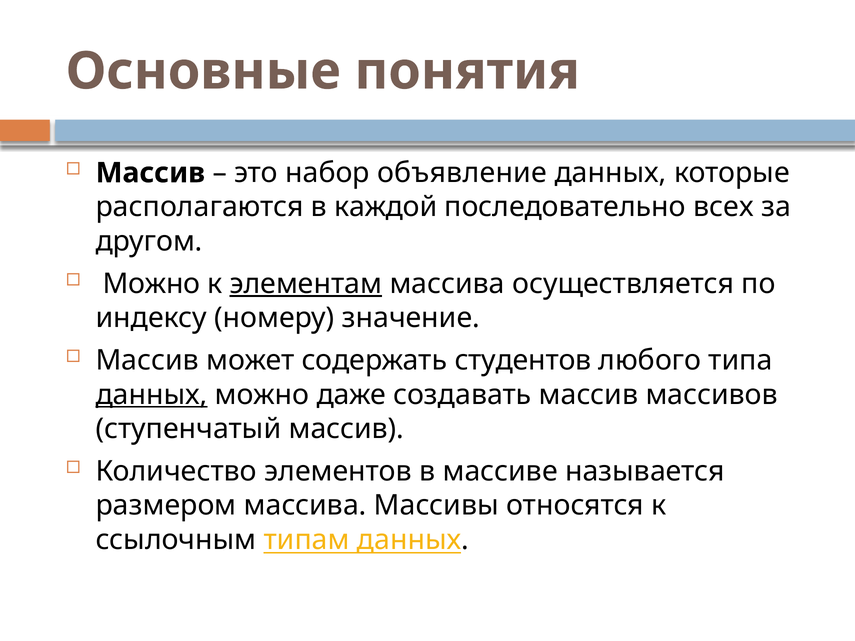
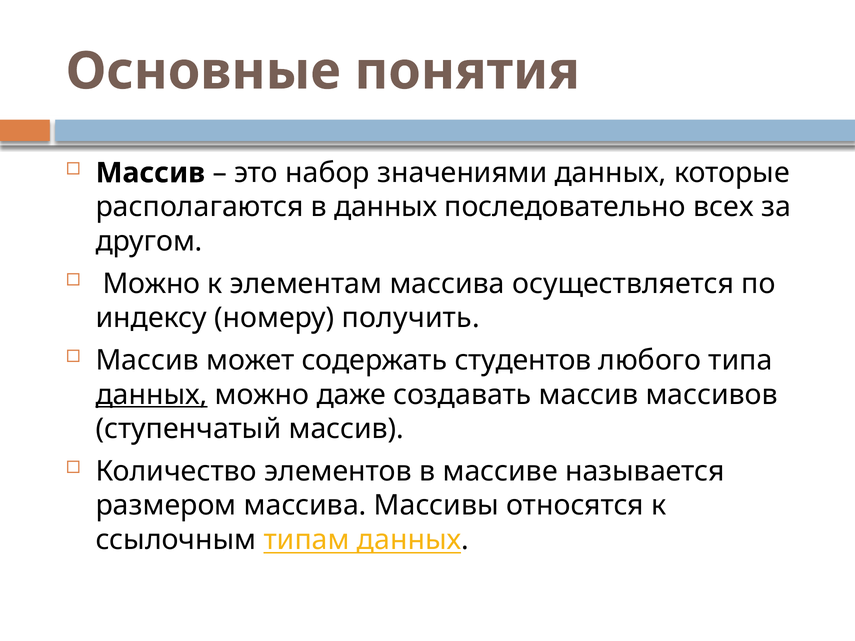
объявление: объявление -> значениями (462, 173)
в каждой: каждой -> данных (386, 207)
элементам underline: present -> none (306, 284)
значение: значение -> получить (411, 318)
